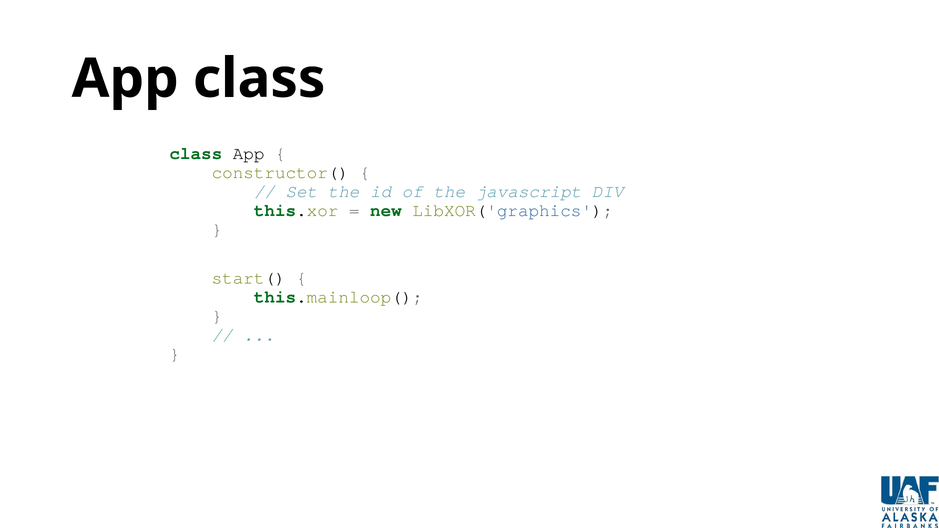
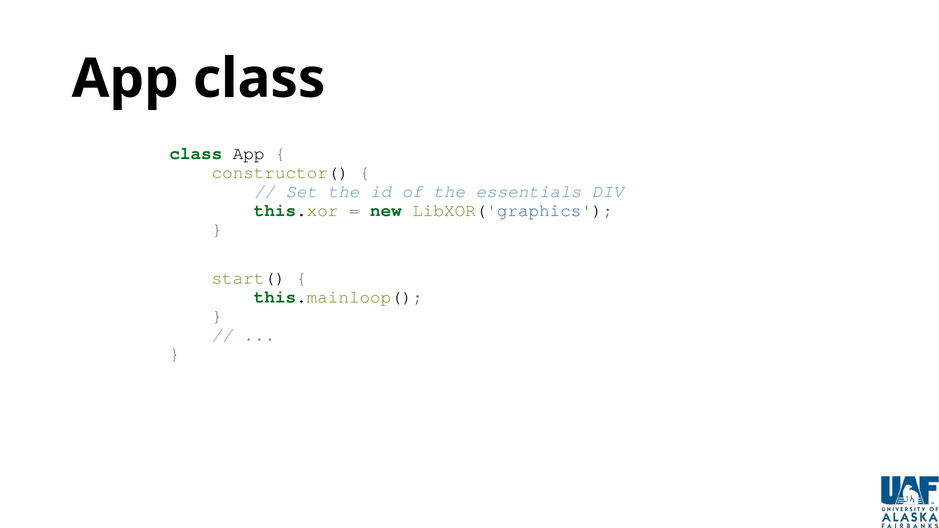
javascript: javascript -> essentials (529, 192)
